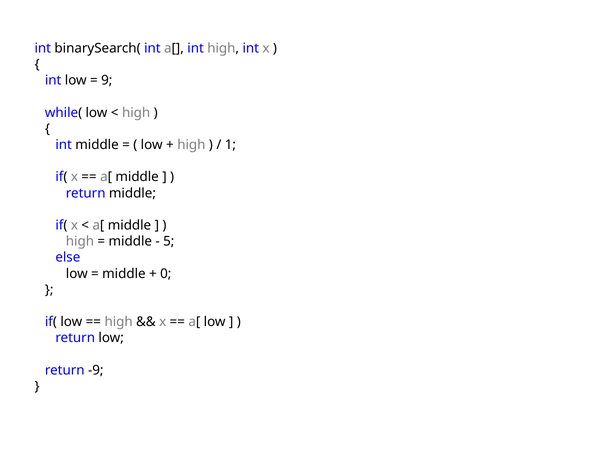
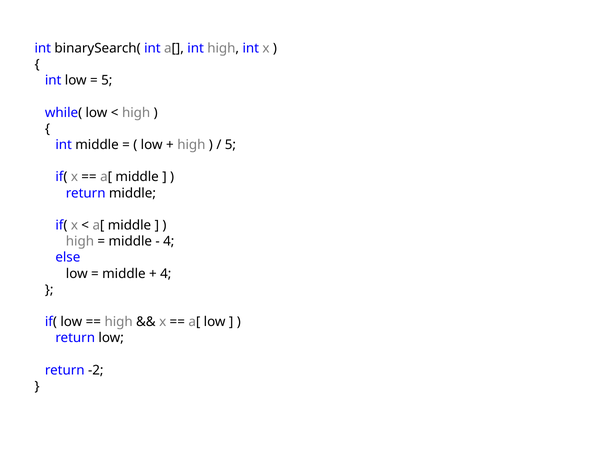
9: 9 -> 5 (107, 80)
1: 1 -> 5 (230, 145)
5: 5 -> 4 (169, 241)
0: 0 -> 4 (166, 274)
-9: -9 -> -2 (96, 370)
